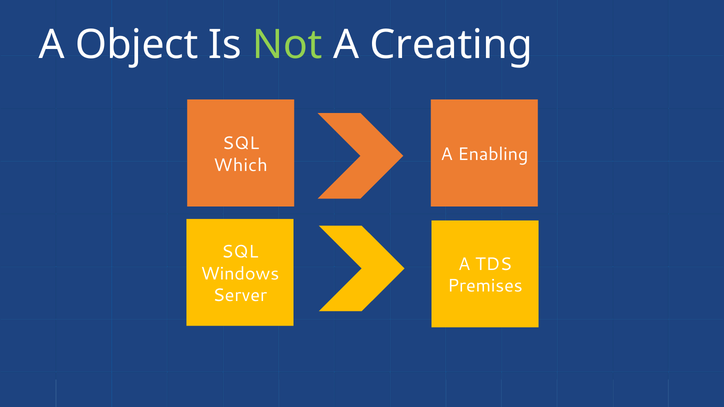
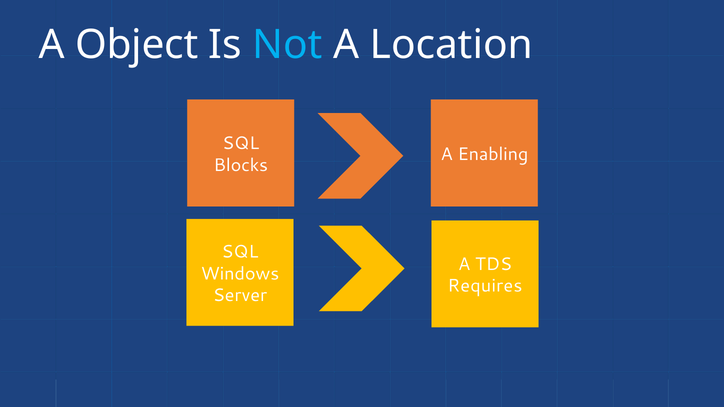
Not colour: light green -> light blue (287, 45)
Creating: Creating -> Location (451, 45)
Which: Which -> Blocks (241, 165)
Premises: Premises -> Requires (485, 286)
